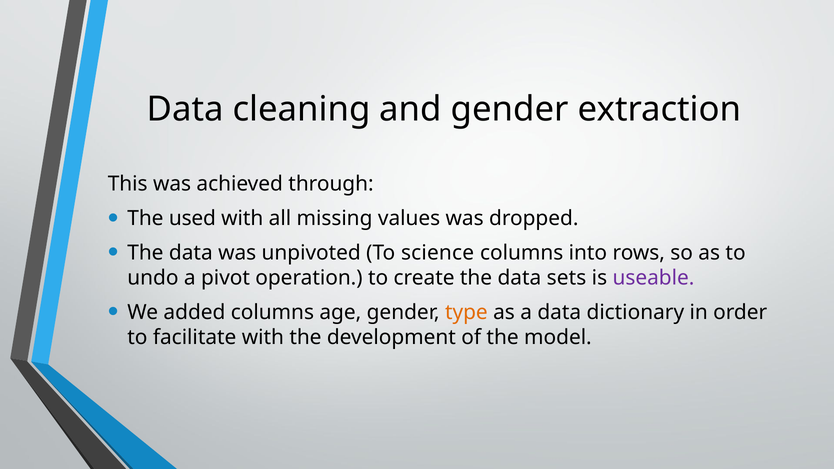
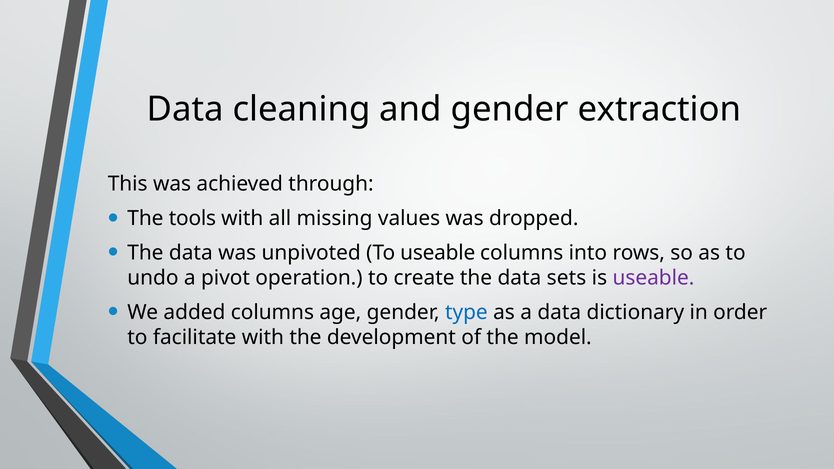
used: used -> tools (192, 219)
To science: science -> useable (438, 253)
type colour: orange -> blue (466, 312)
